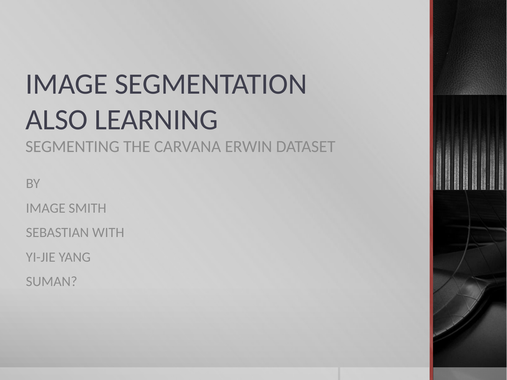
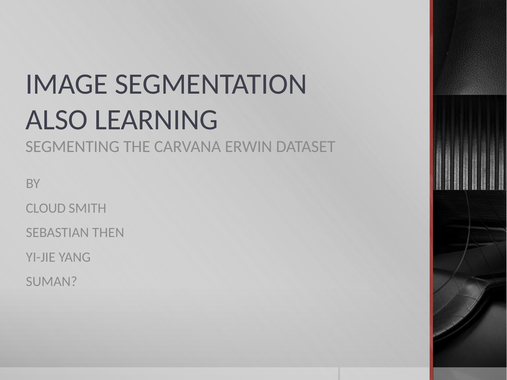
IMAGE: IMAGE -> CLOUD (46, 208)
WITH: WITH -> THEN (108, 233)
